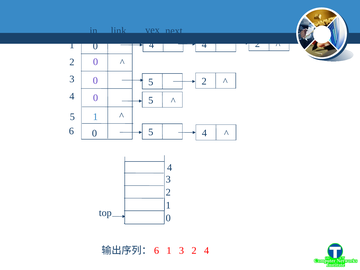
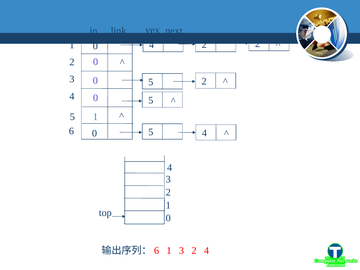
4: 4 -> 2 (204, 45)
